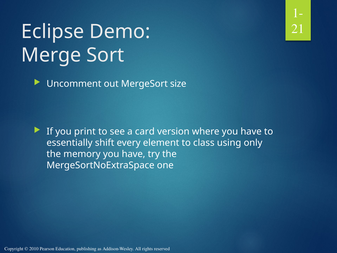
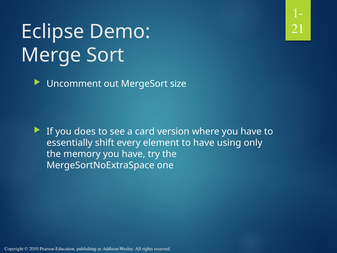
print: print -> does (85, 131)
to class: class -> have (204, 143)
